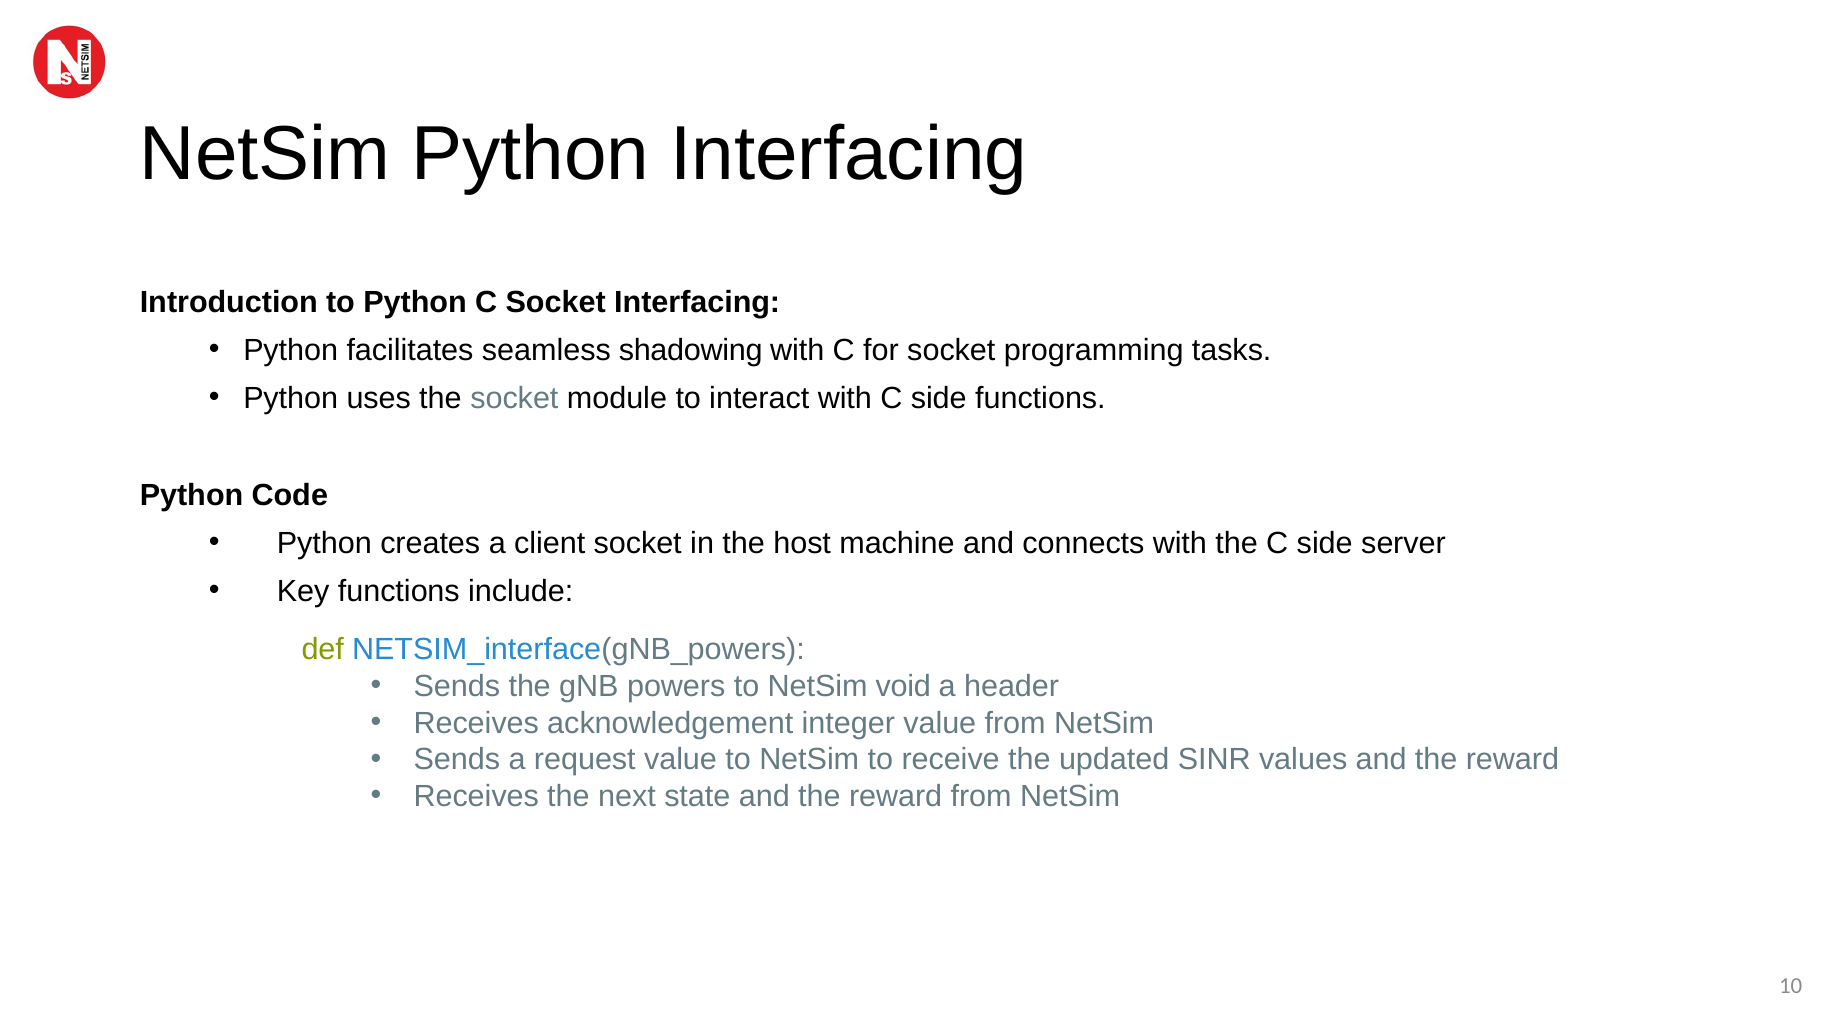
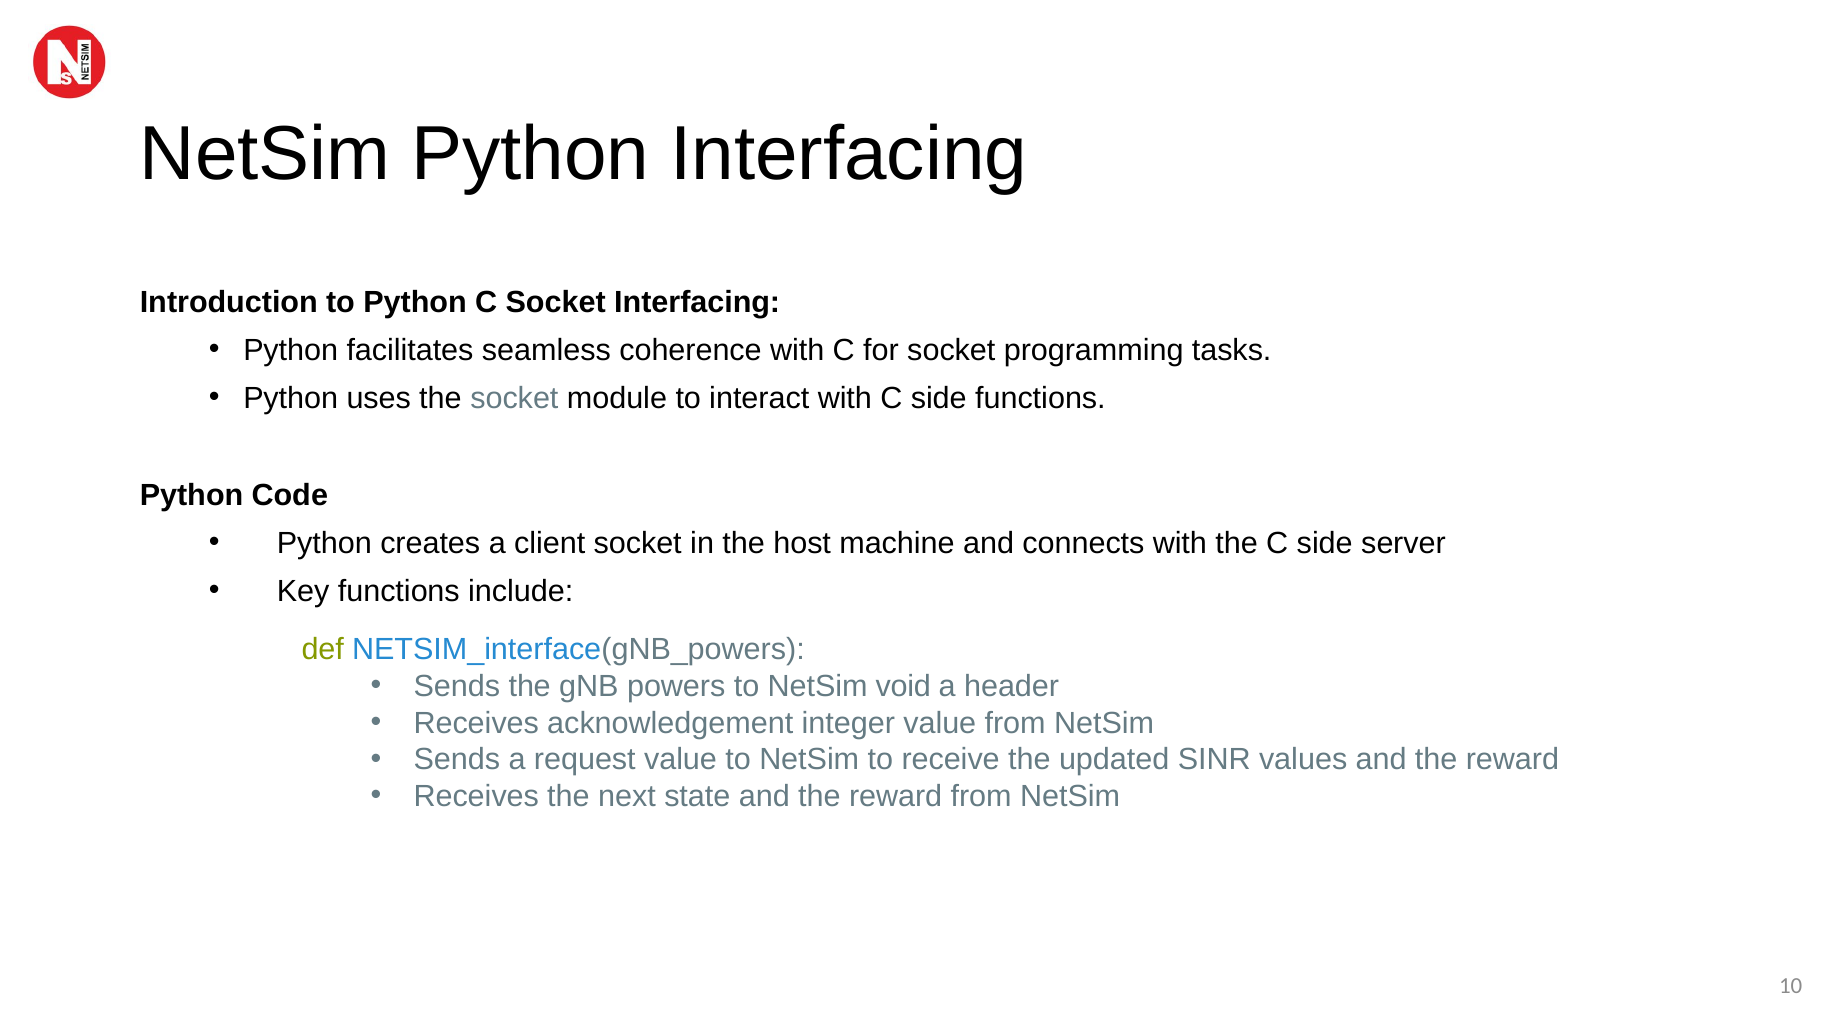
shadowing: shadowing -> coherence (691, 350)
